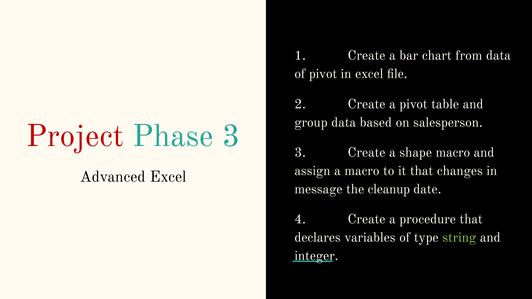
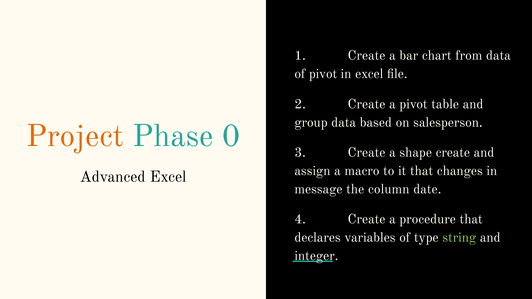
Project colour: red -> orange (75, 136)
Phase 3: 3 -> 0 (231, 136)
shape macro: macro -> create (453, 153)
cleanup: cleanup -> column (389, 189)
